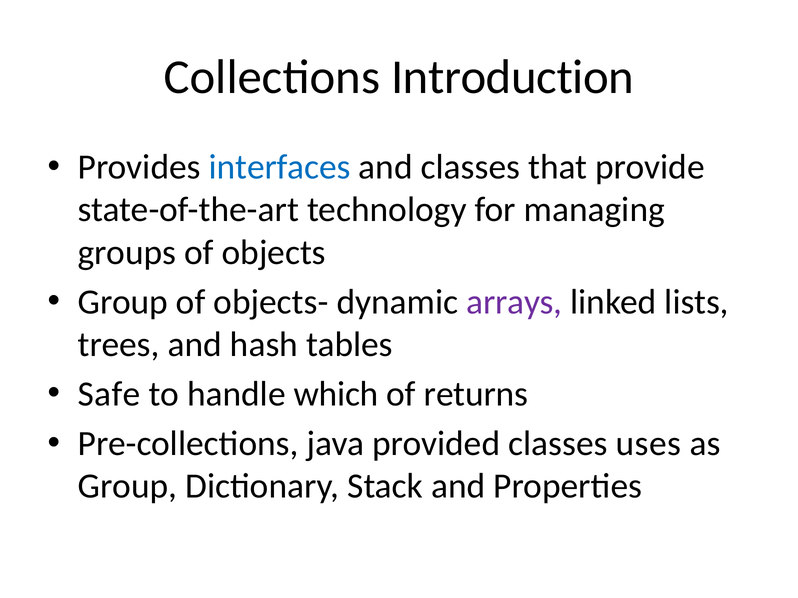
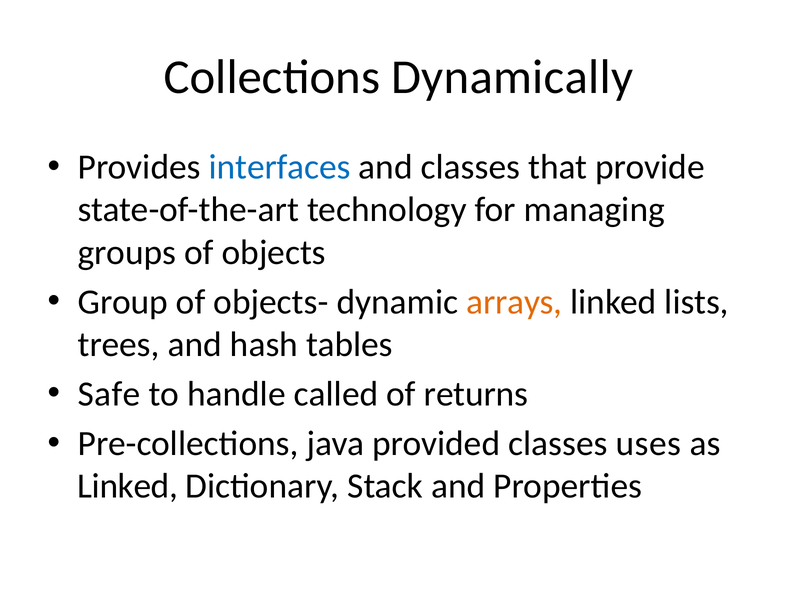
Introduction: Introduction -> Dynamically (512, 77)
arrays colour: purple -> orange (514, 302)
which: which -> called (336, 394)
Group: Group -> Linked (128, 487)
